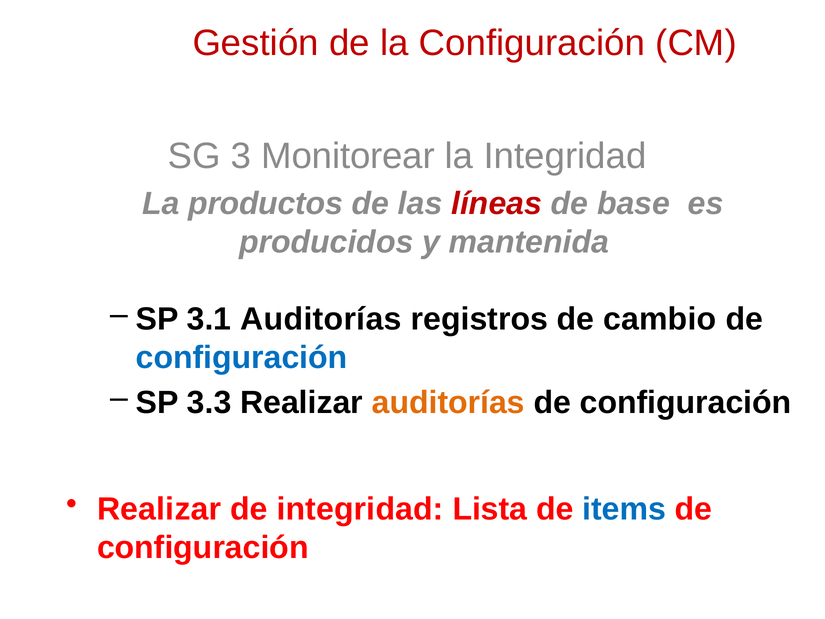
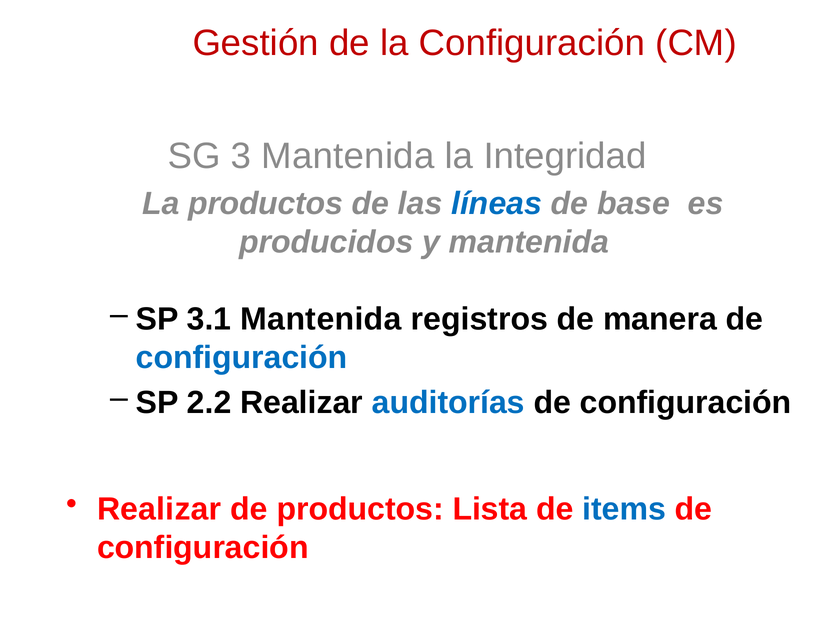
3 Monitorear: Monitorear -> Mantenida (348, 156)
líneas colour: red -> blue (497, 203)
3.1 Auditorías: Auditorías -> Mantenida (321, 319)
cambio: cambio -> manera (660, 319)
3.3: 3.3 -> 2.2 (209, 402)
auditorías colour: orange -> blue (448, 402)
de integridad: integridad -> productos (360, 509)
